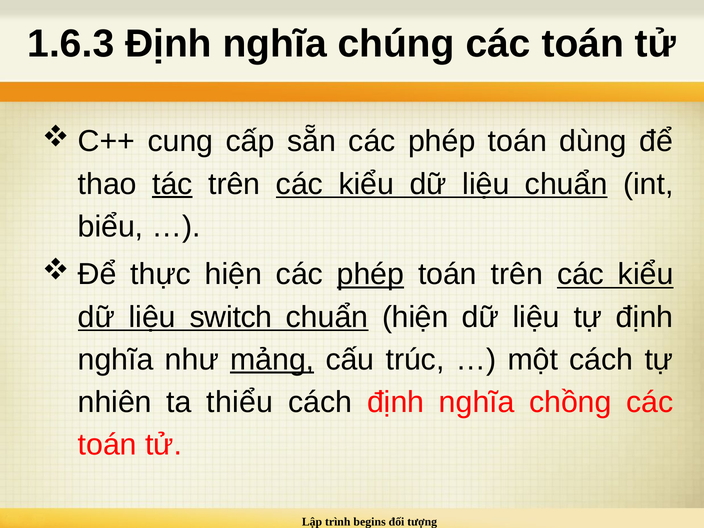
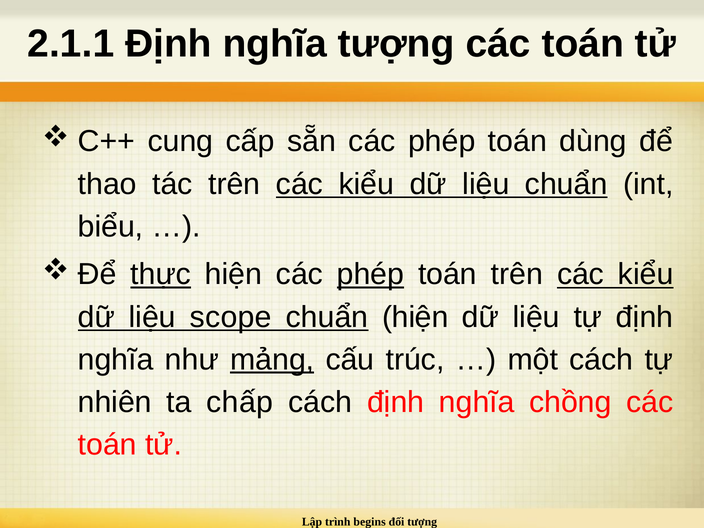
1.6.3: 1.6.3 -> 2.1.1 (71, 44)
nghĩa chúng: chúng -> tượng (396, 44)
tác underline: present -> none (172, 184)
thực underline: none -> present (161, 274)
switch: switch -> scope (231, 317)
thiểu: thiểu -> chấp (240, 402)
